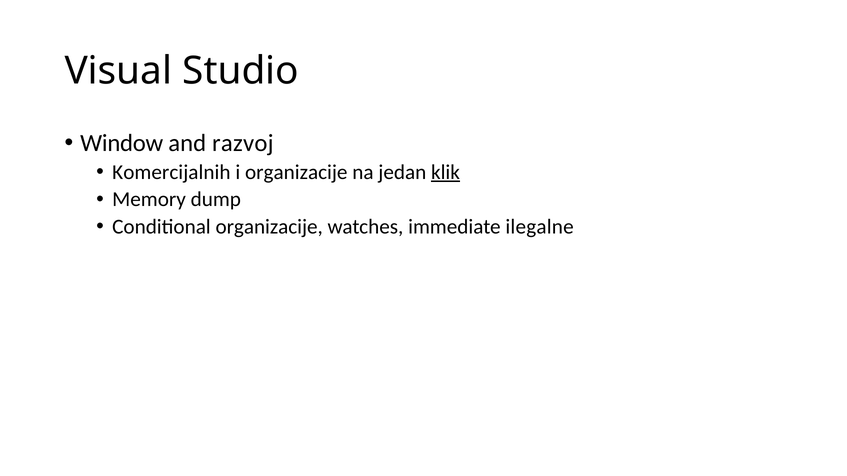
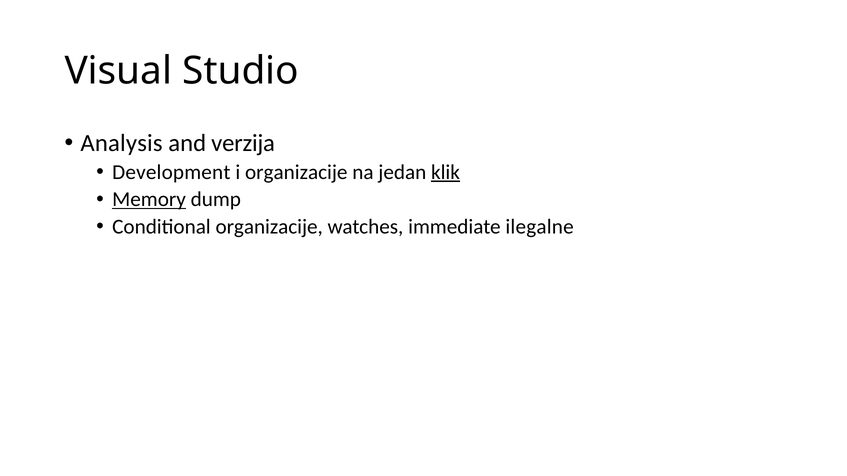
Window: Window -> Analysis (122, 143)
razvoj: razvoj -> verzija (243, 143)
Komercijalnih: Komercijalnih -> Development (171, 172)
Memory underline: none -> present (149, 200)
